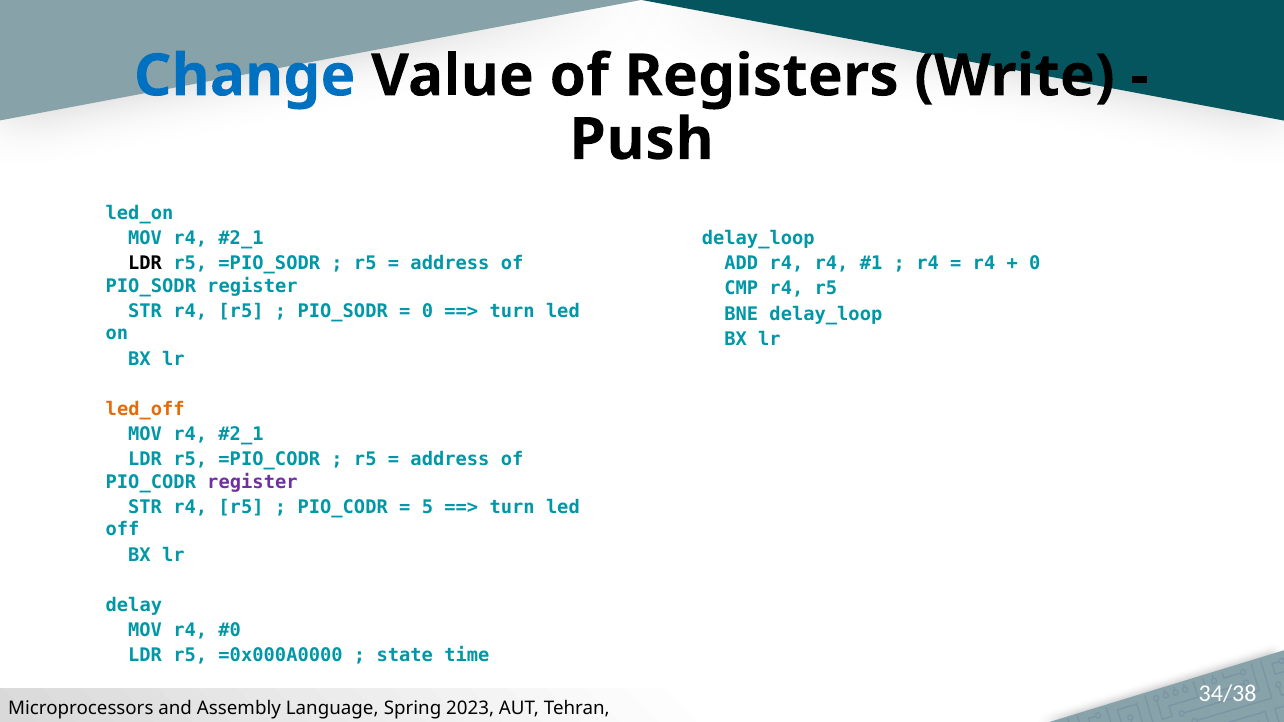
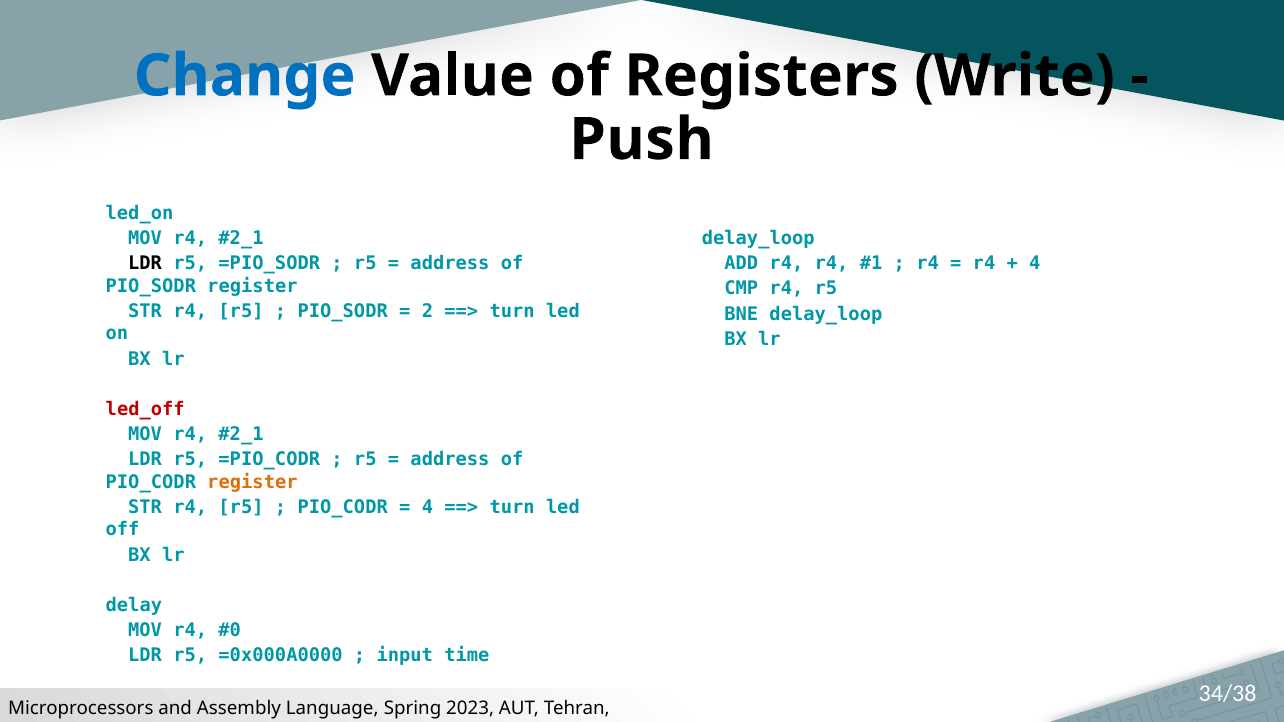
0: 0 -> 4 (1035, 264)
0: 0 -> 2 (427, 311)
led_off colour: orange -> red (145, 409)
register colour: purple -> orange (252, 482)
5: 5 -> 4 (427, 507)
state: state -> input (405, 656)
